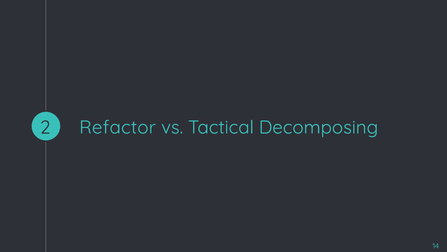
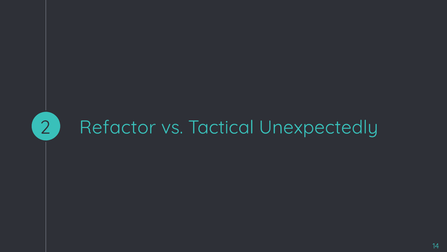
Decomposing: Decomposing -> Unexpectedly (318, 127)
